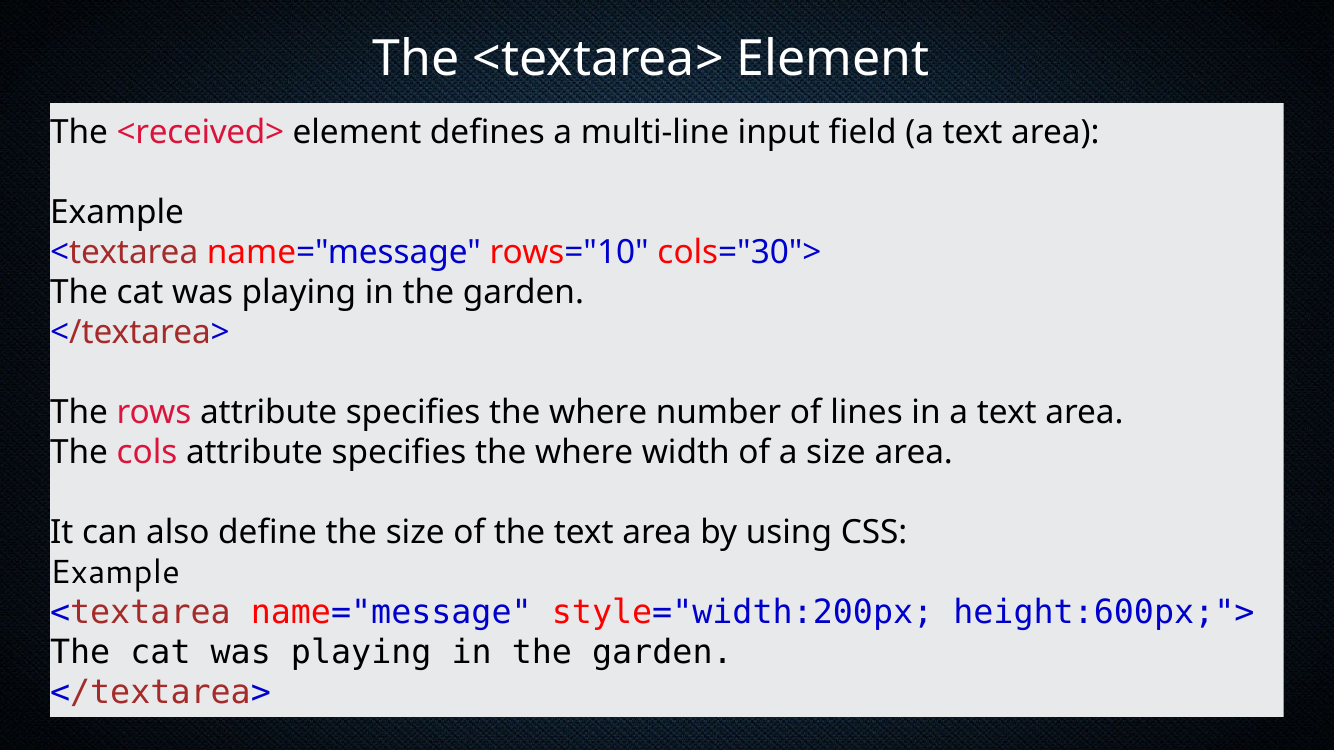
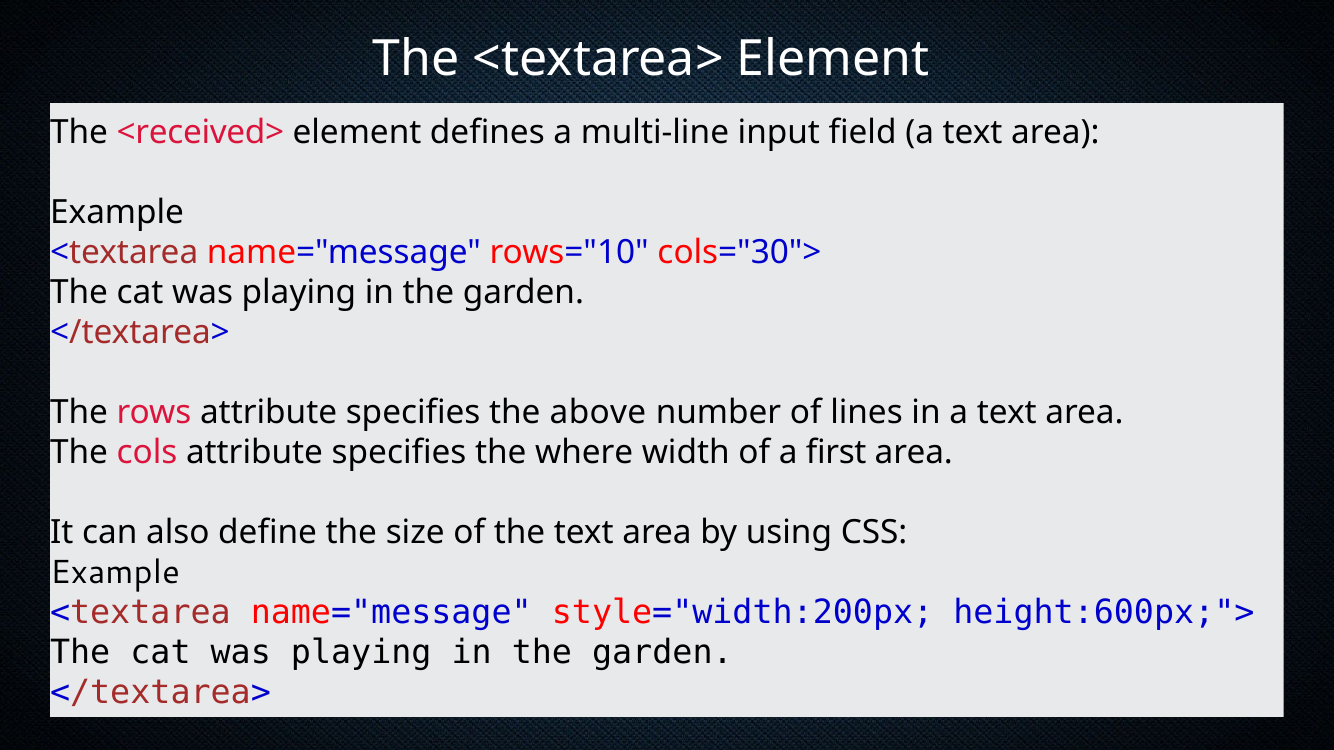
where: where -> above (598, 412)
a size: size -> first (836, 452)
